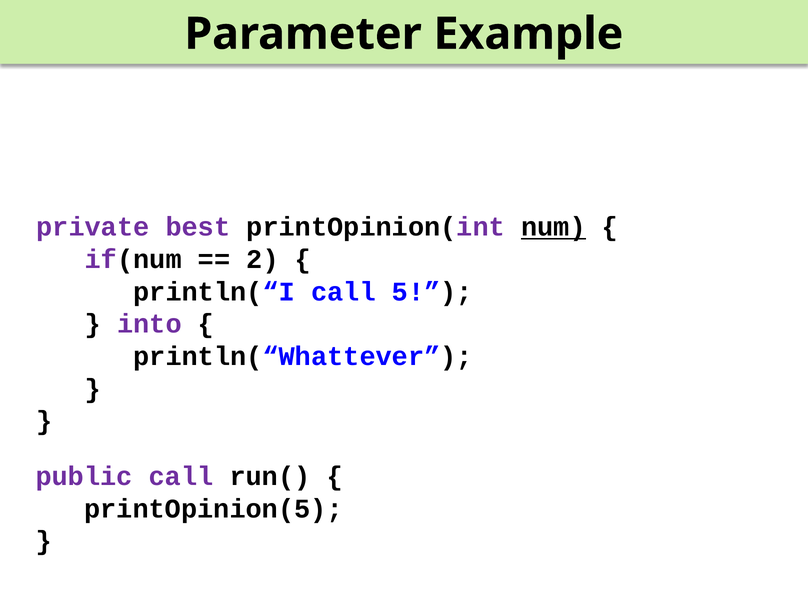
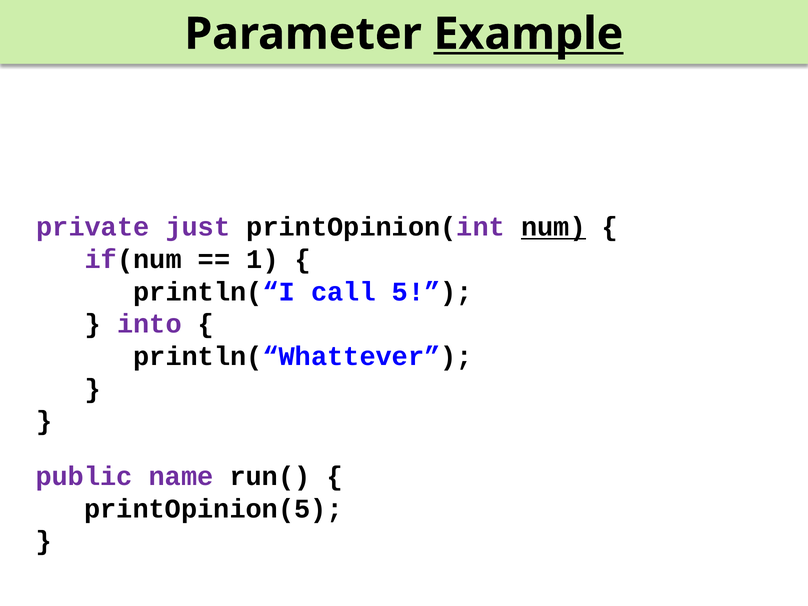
Example underline: none -> present (528, 34)
best: best -> just (198, 227)
2: 2 -> 1 (263, 259)
public call: call -> name (181, 476)
